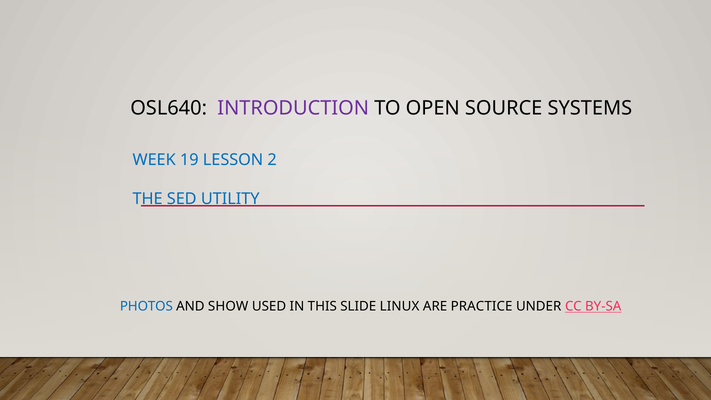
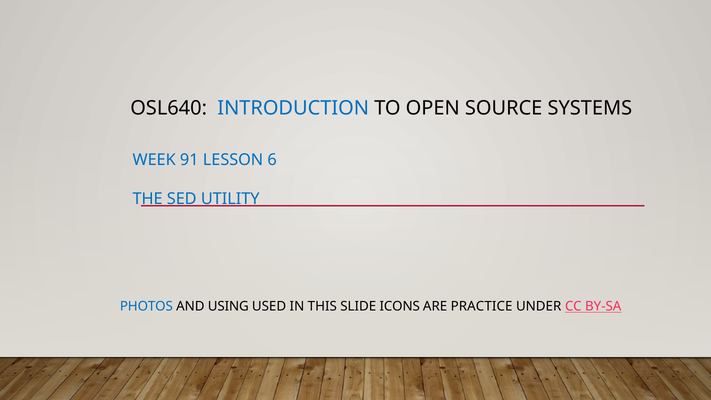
INTRODUCTION colour: purple -> blue (293, 108)
19: 19 -> 91 (189, 160)
2: 2 -> 6 (272, 160)
SHOW: SHOW -> USING (228, 306)
LINUX: LINUX -> ICONS (400, 306)
